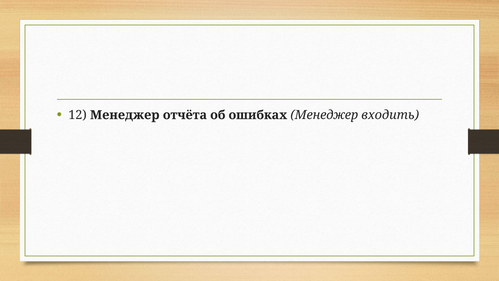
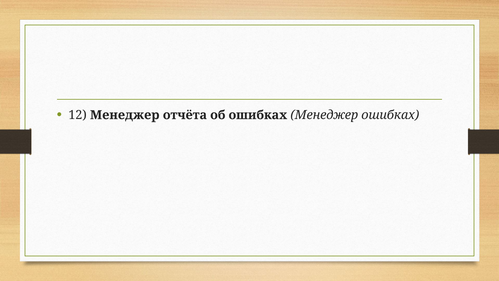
Менеджер входить: входить -> ошибках (390, 115)
